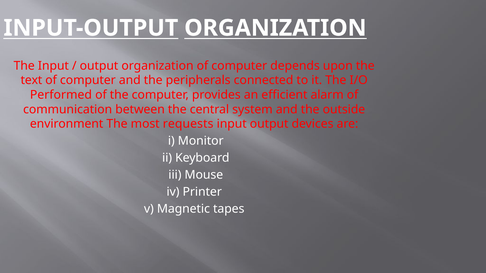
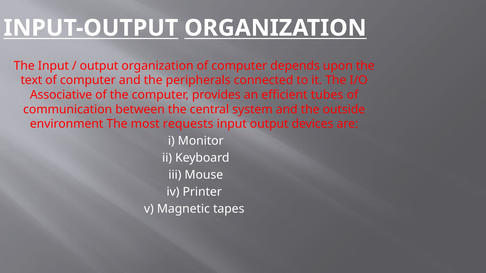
Performed: Performed -> Associative (61, 95)
alarm: alarm -> tubes (327, 95)
